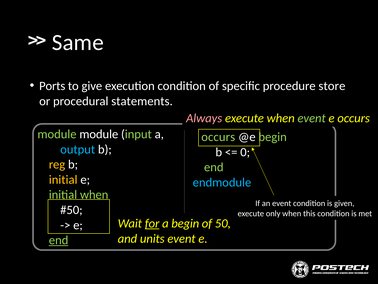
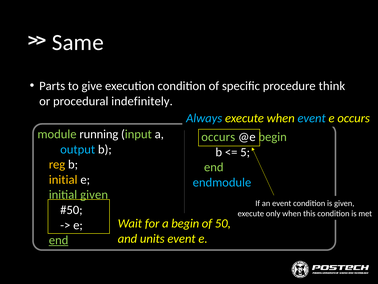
Ports: Ports -> Parts (52, 86)
store: store -> think (332, 86)
statements: statements -> indefinitely (142, 101)
Always colour: pink -> light blue (204, 118)
event colour: light green -> light blue (312, 118)
module module: module -> running (99, 134)
0: 0 -> 5 (245, 152)
initial when: when -> given (94, 194)
for underline: present -> none (152, 223)
